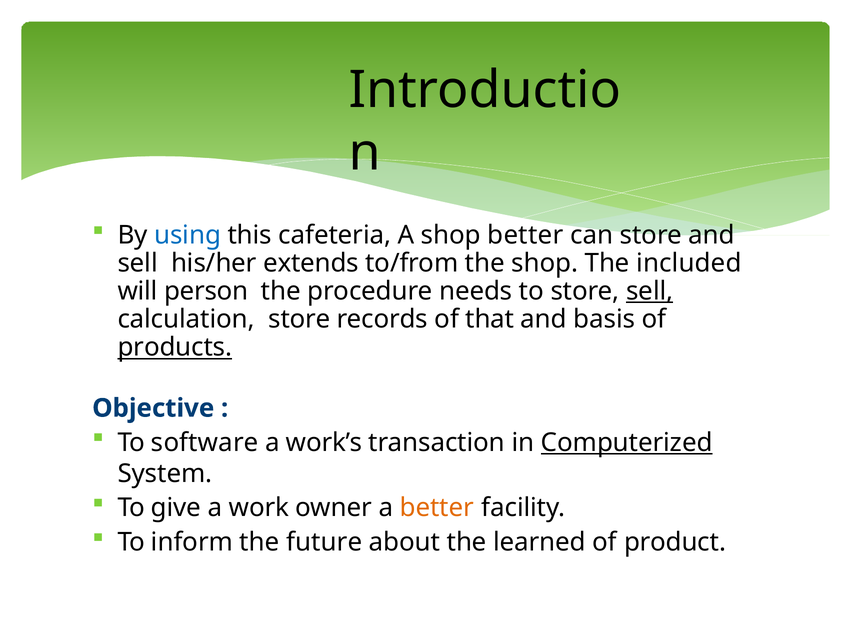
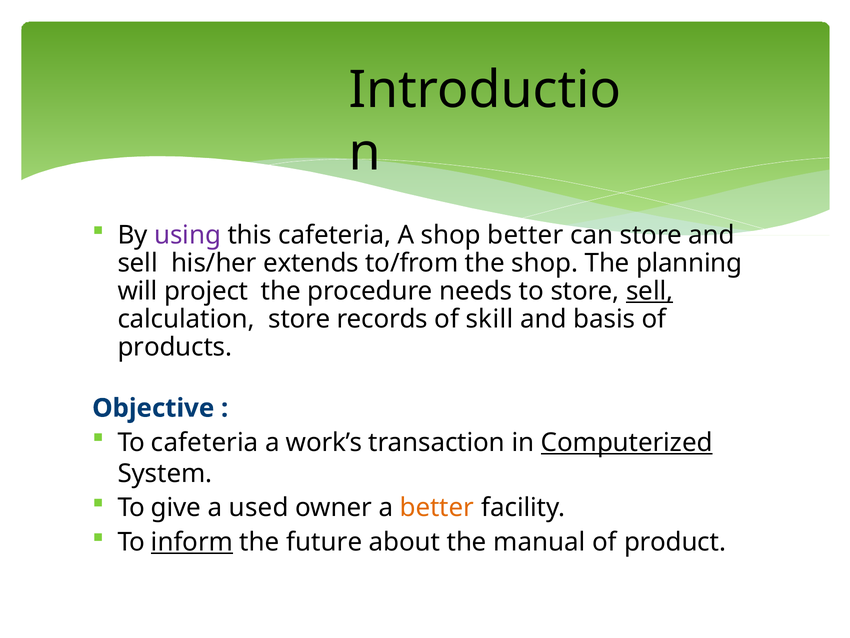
using colour: blue -> purple (188, 235)
included: included -> planning (689, 263)
person: person -> project (206, 291)
that: that -> skill (490, 319)
products underline: present -> none (175, 347)
To software: software -> cafeteria (205, 442)
work: work -> used (259, 508)
inform underline: none -> present (192, 542)
learned: learned -> manual (539, 542)
